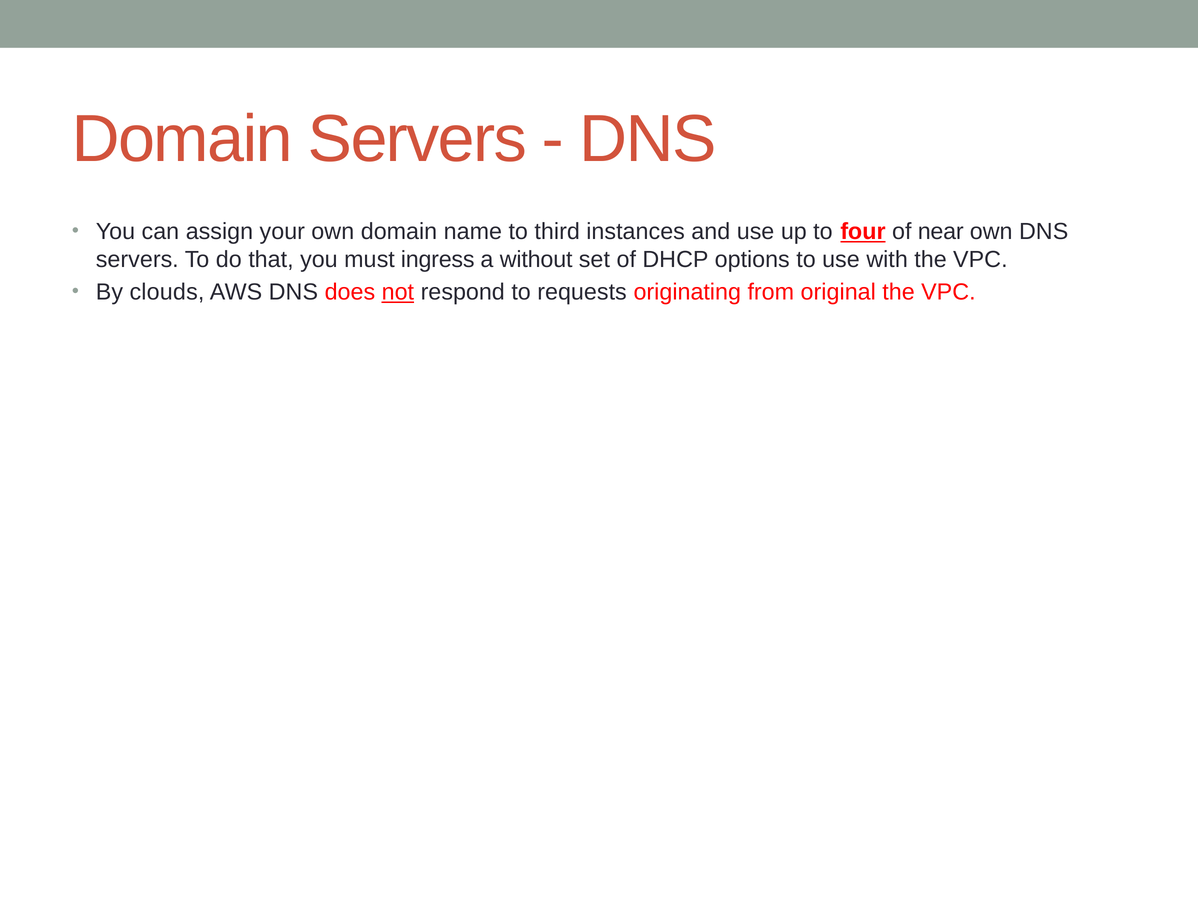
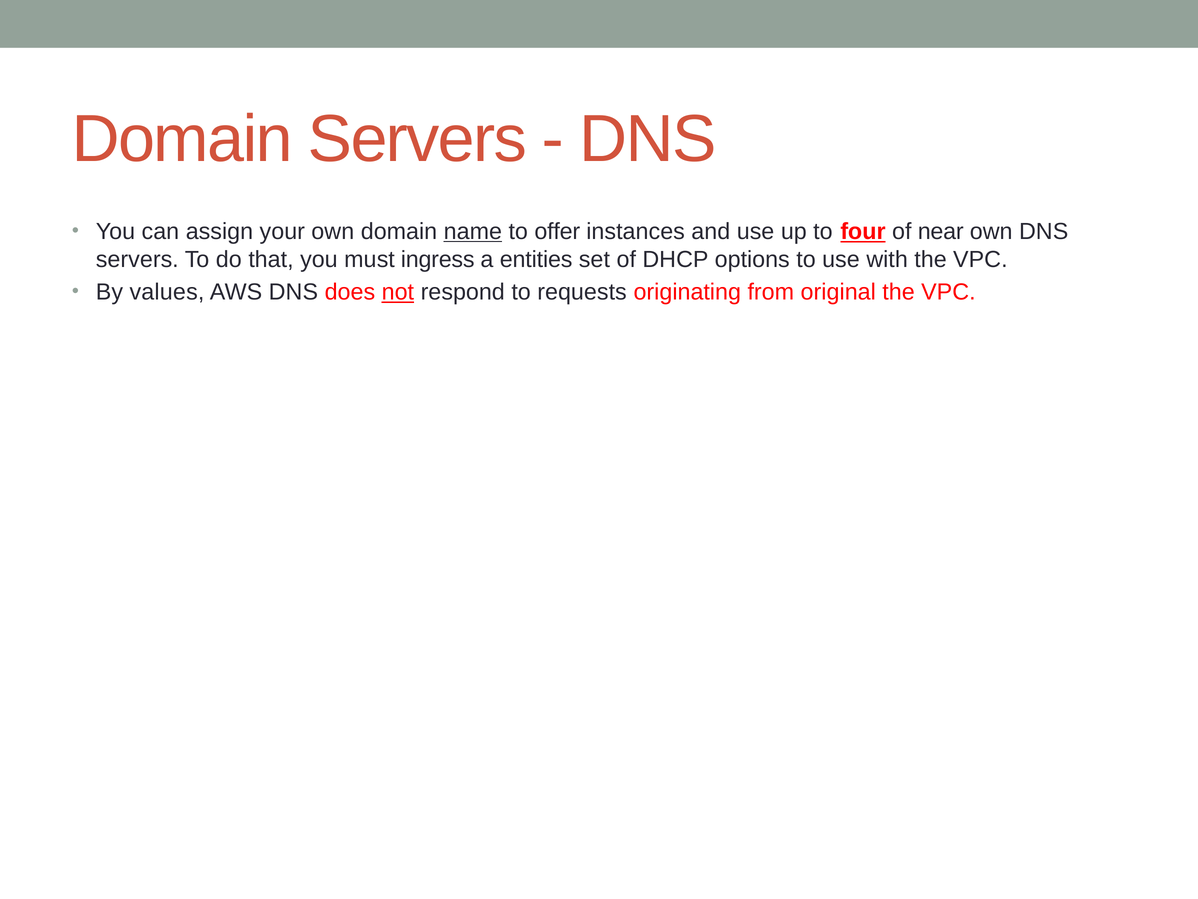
name underline: none -> present (473, 231)
third: third -> offer (557, 231)
without: without -> entities (536, 259)
clouds: clouds -> values (167, 292)
